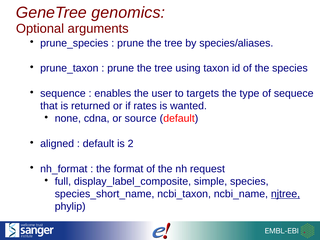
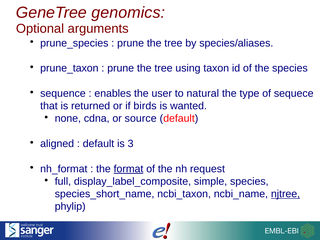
targets: targets -> natural (203, 93)
rates: rates -> birds (145, 106)
2: 2 -> 3 (131, 144)
format underline: none -> present (128, 169)
